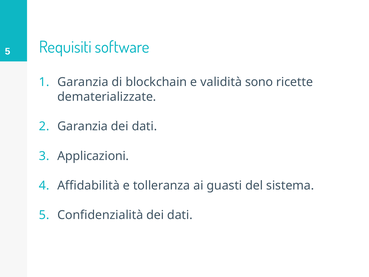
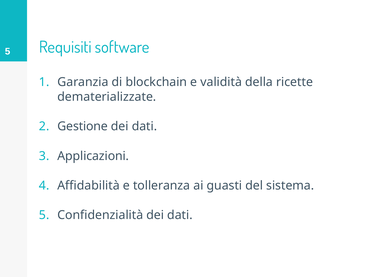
sono: sono -> della (259, 82)
Garanzia: Garanzia -> Gestione (83, 126)
